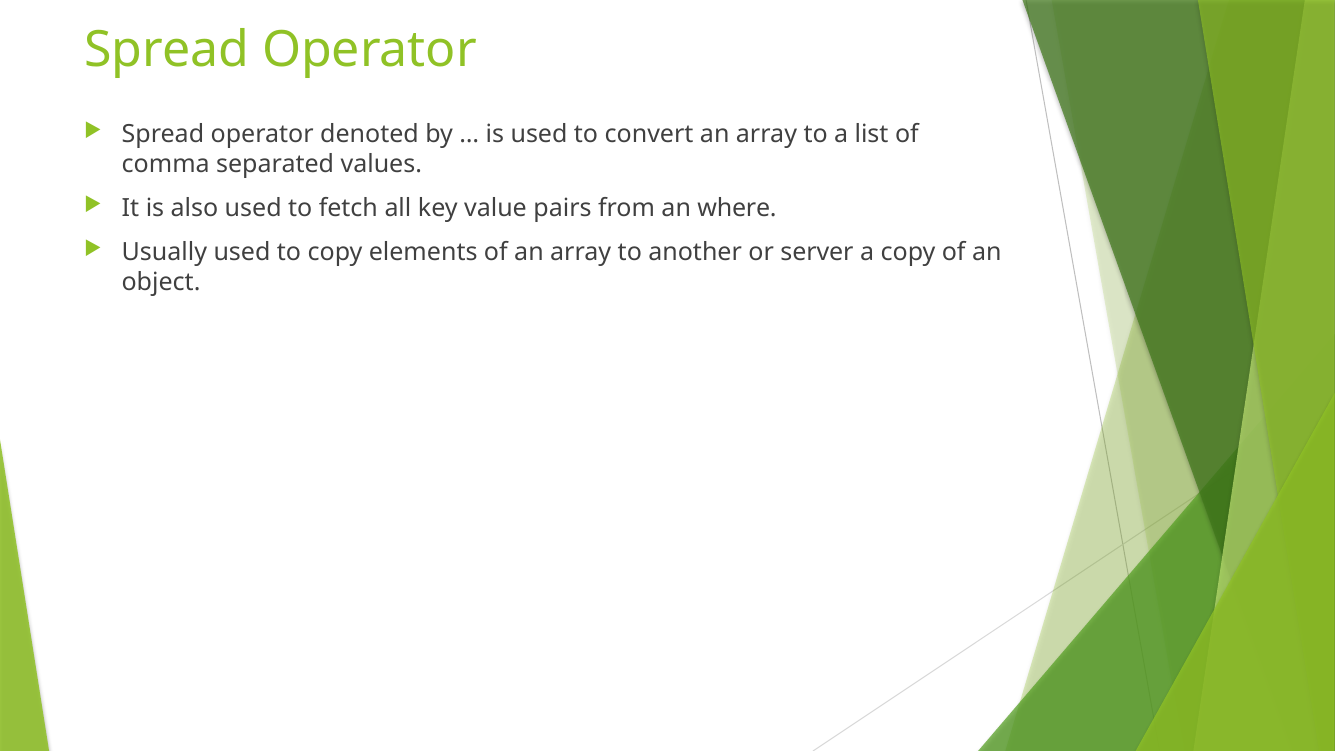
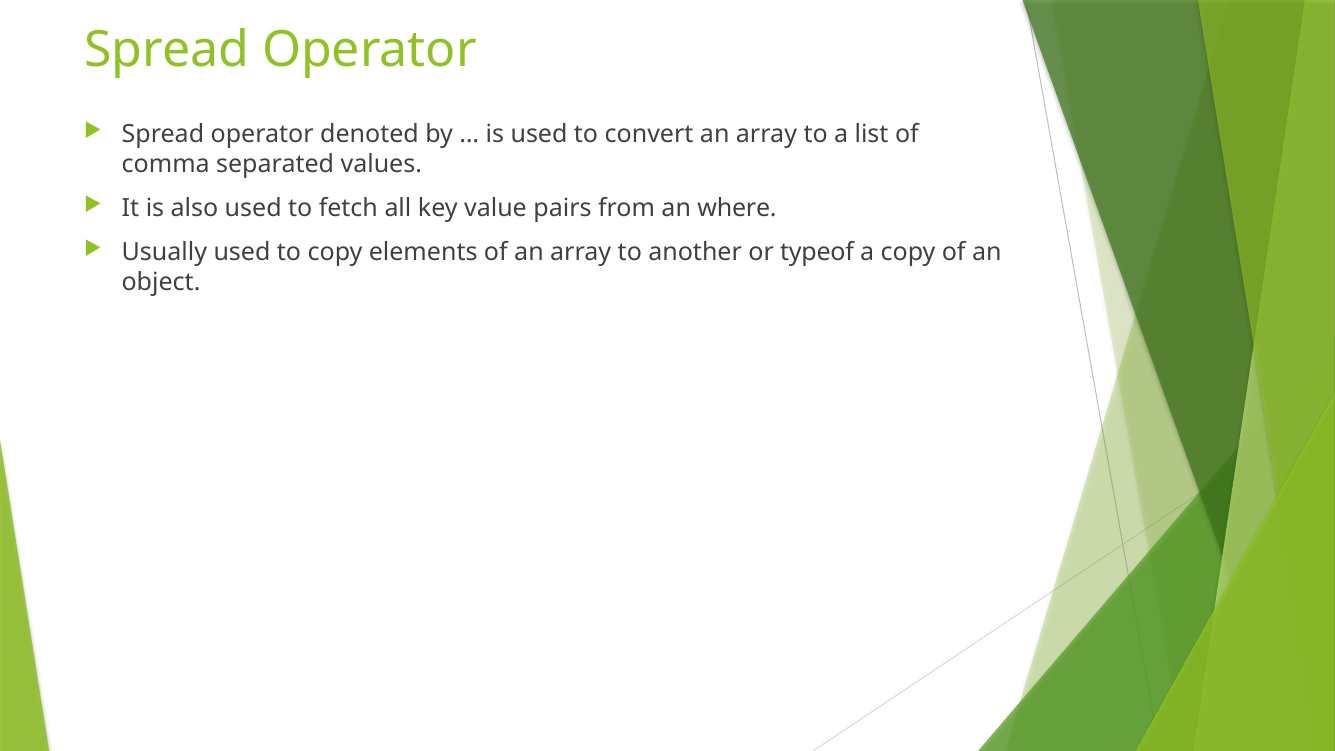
server: server -> typeof (817, 252)
